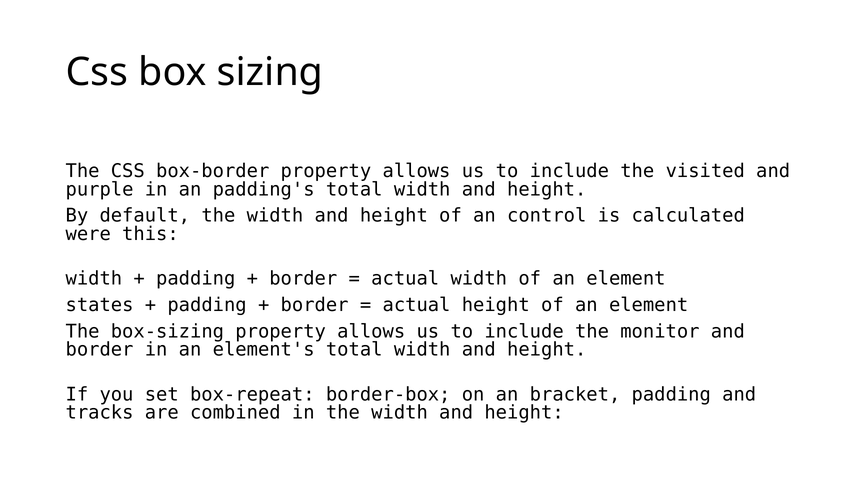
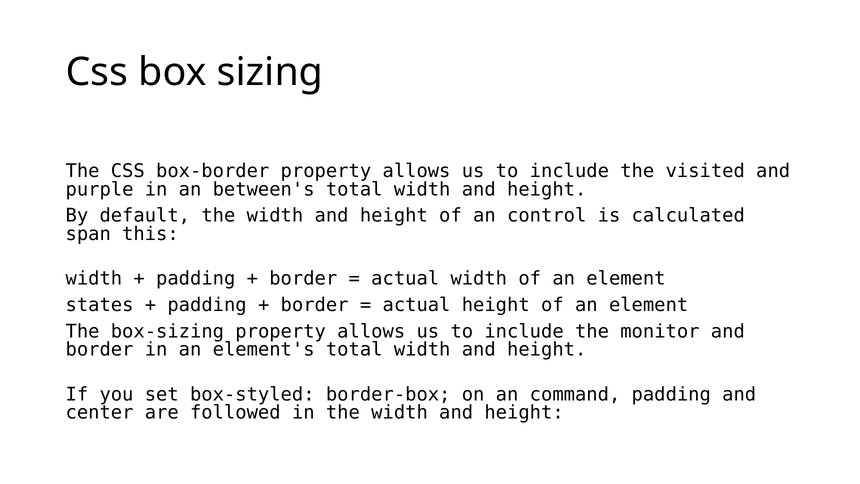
padding's: padding's -> between's (264, 189)
were: were -> span (88, 234)
box-repeat: box-repeat -> box-styled (252, 394)
bracket: bracket -> command (575, 394)
tracks: tracks -> center (100, 412)
combined: combined -> followed (235, 412)
